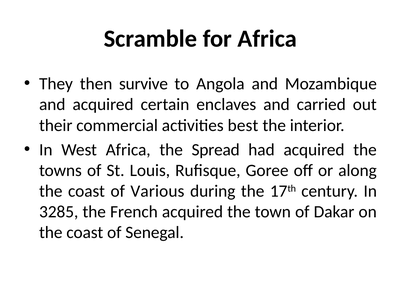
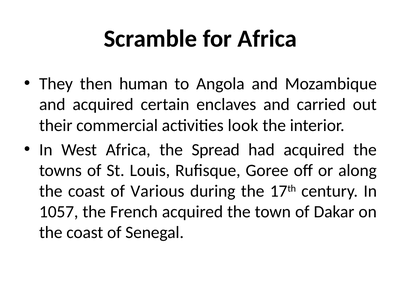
survive: survive -> human (143, 84)
best: best -> look (243, 125)
3285: 3285 -> 1057 (59, 212)
